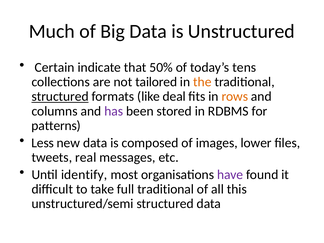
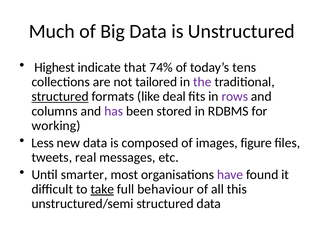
Certain: Certain -> Highest (55, 67)
50%: 50% -> 74% (161, 67)
the colour: orange -> purple (202, 82)
rows colour: orange -> purple (235, 97)
patterns: patterns -> working (56, 126)
lower: lower -> figure (256, 143)
identify: identify -> smarter (84, 175)
take underline: none -> present (102, 189)
full traditional: traditional -> behaviour (166, 189)
